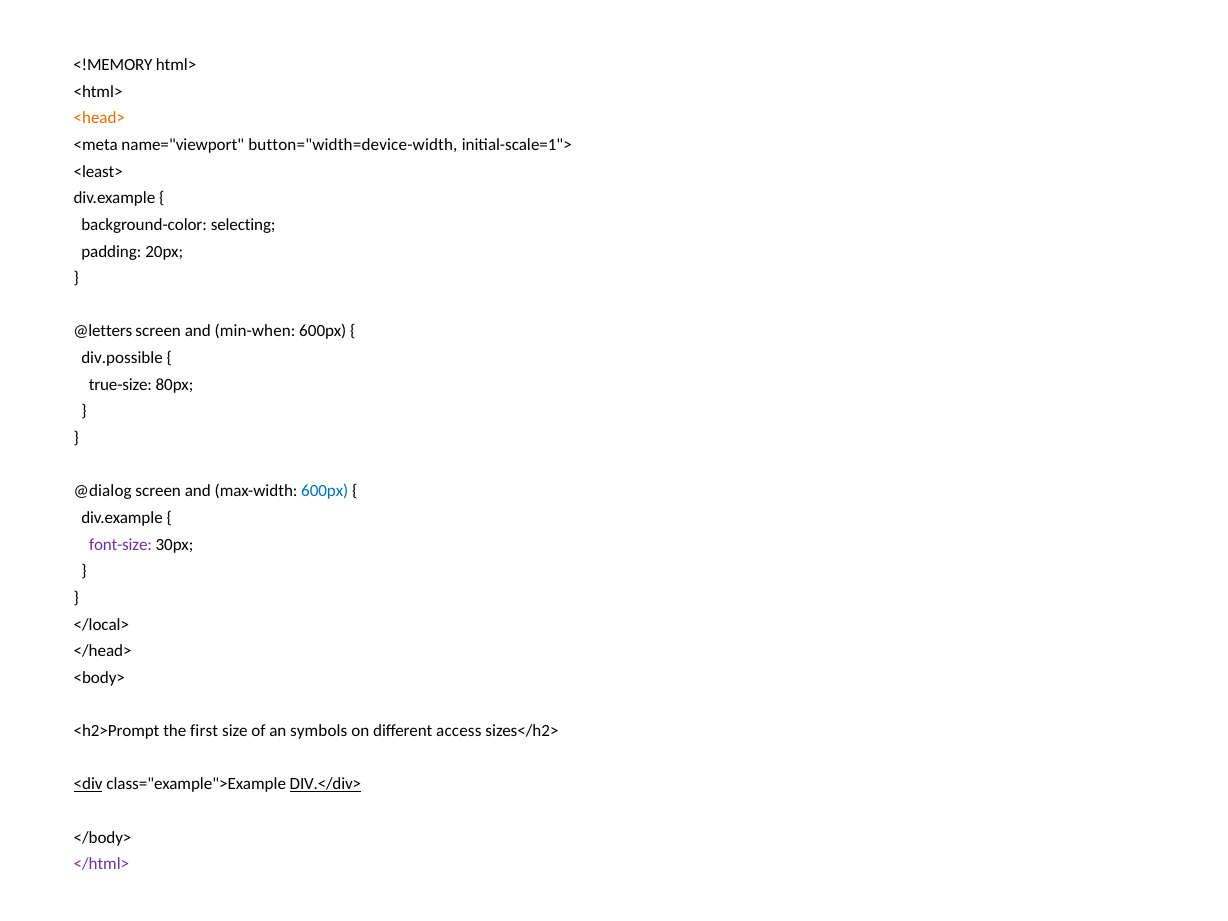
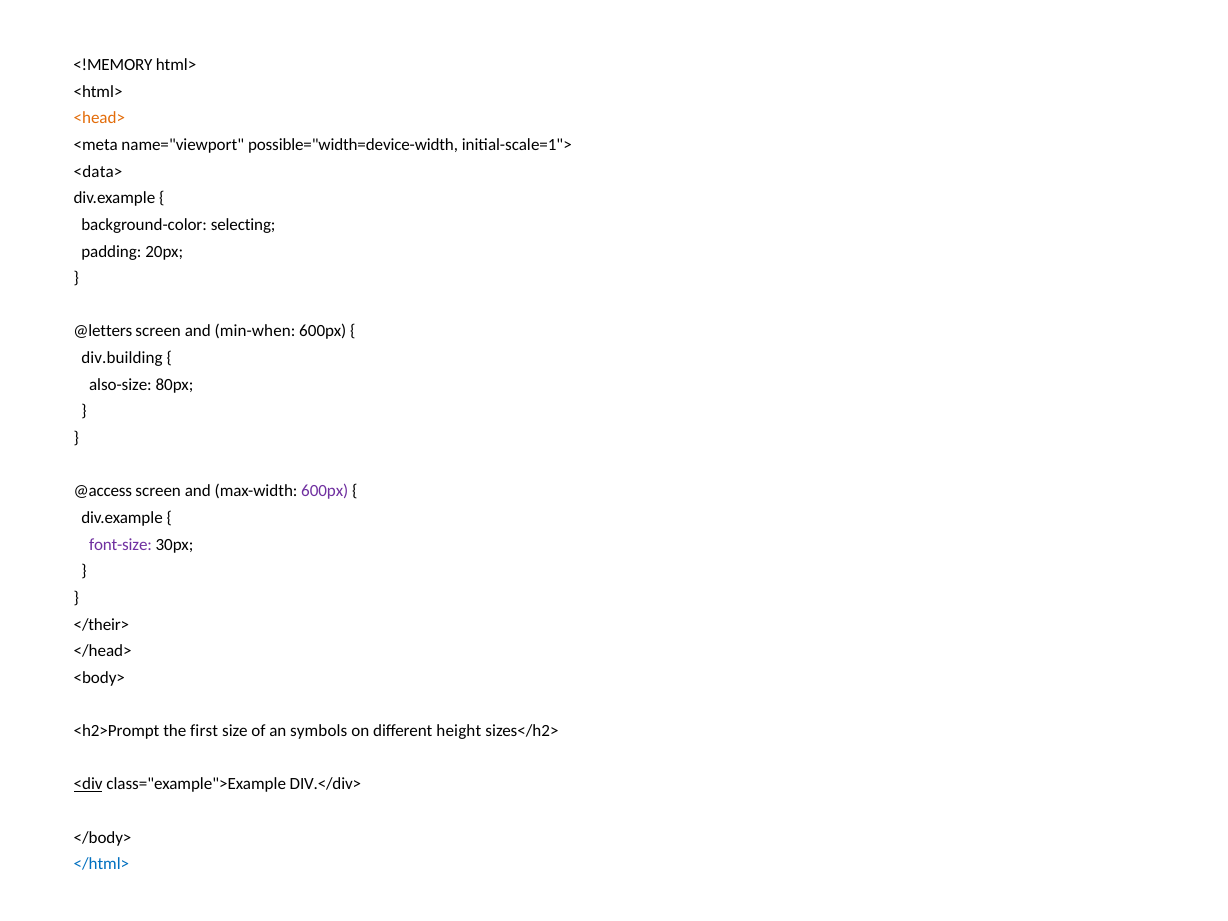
button="width=device-width: button="width=device-width -> possible="width=device-width (353, 145)
<least>: <least> -> <data> (98, 172)
div.possible: div.possible -> div.building (122, 358)
true-size: true-size -> also-size (120, 385)
@dialog: @dialog -> @access (103, 491)
600px colour: blue -> purple (325, 491)
</local>: </local> -> </their> (101, 624)
access: access -> height (459, 731)
DIV.</div> underline: present -> none (325, 784)
</html> colour: purple -> blue (101, 864)
